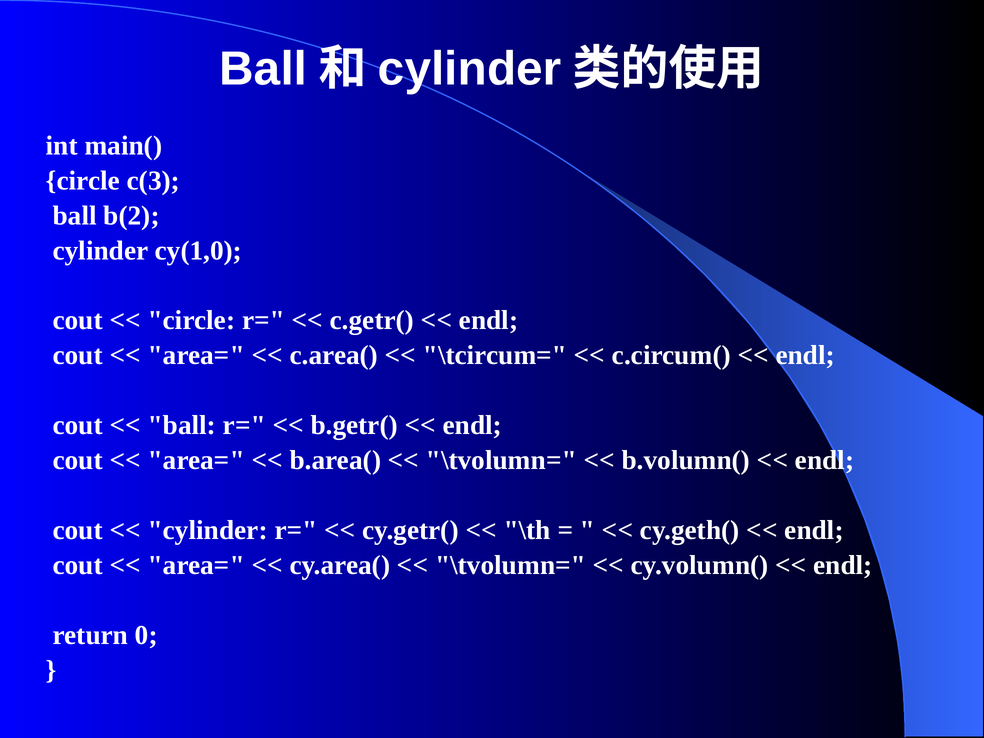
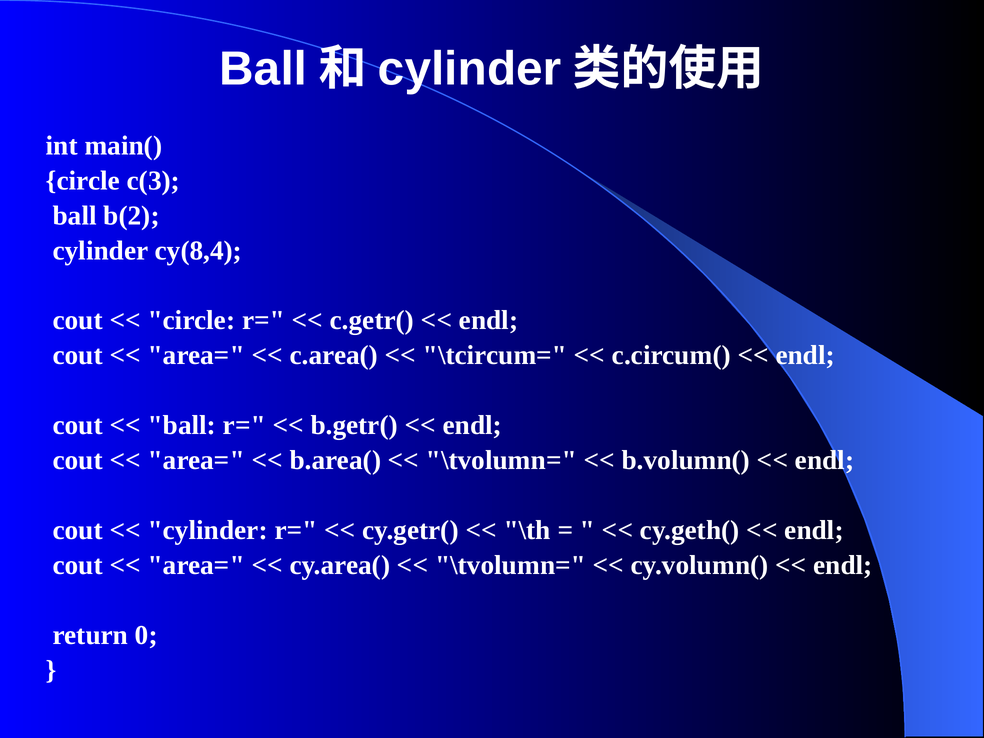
cy(1,0: cy(1,0 -> cy(8,4 (198, 250)
